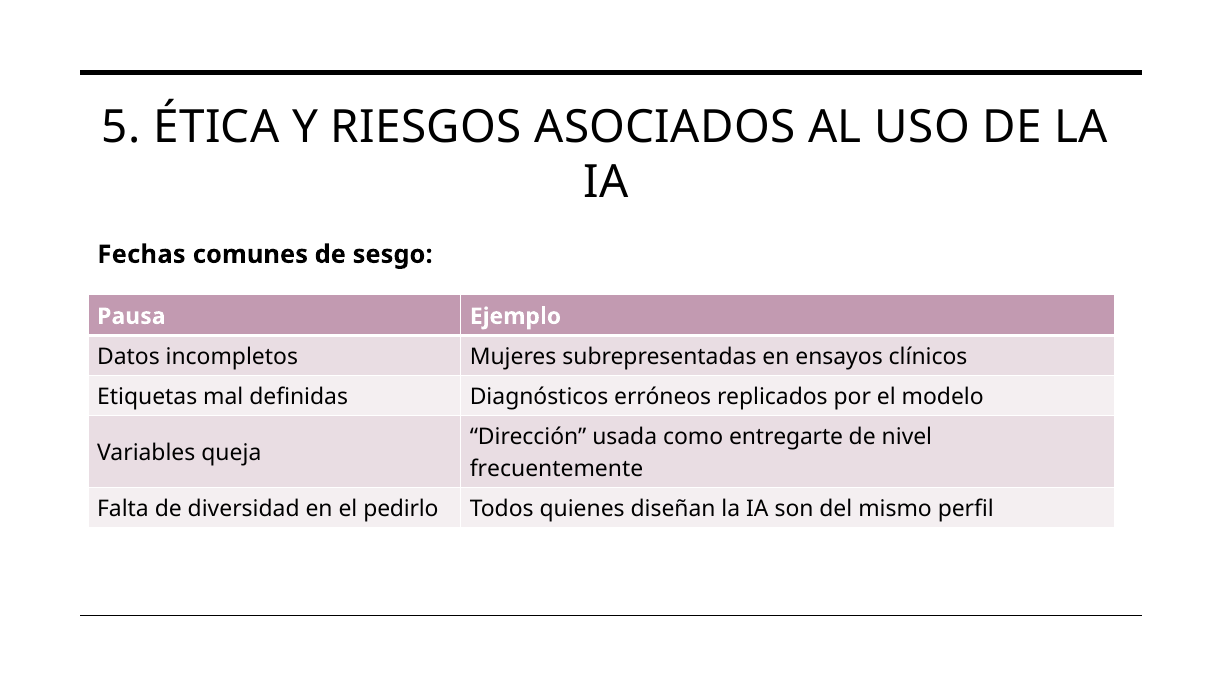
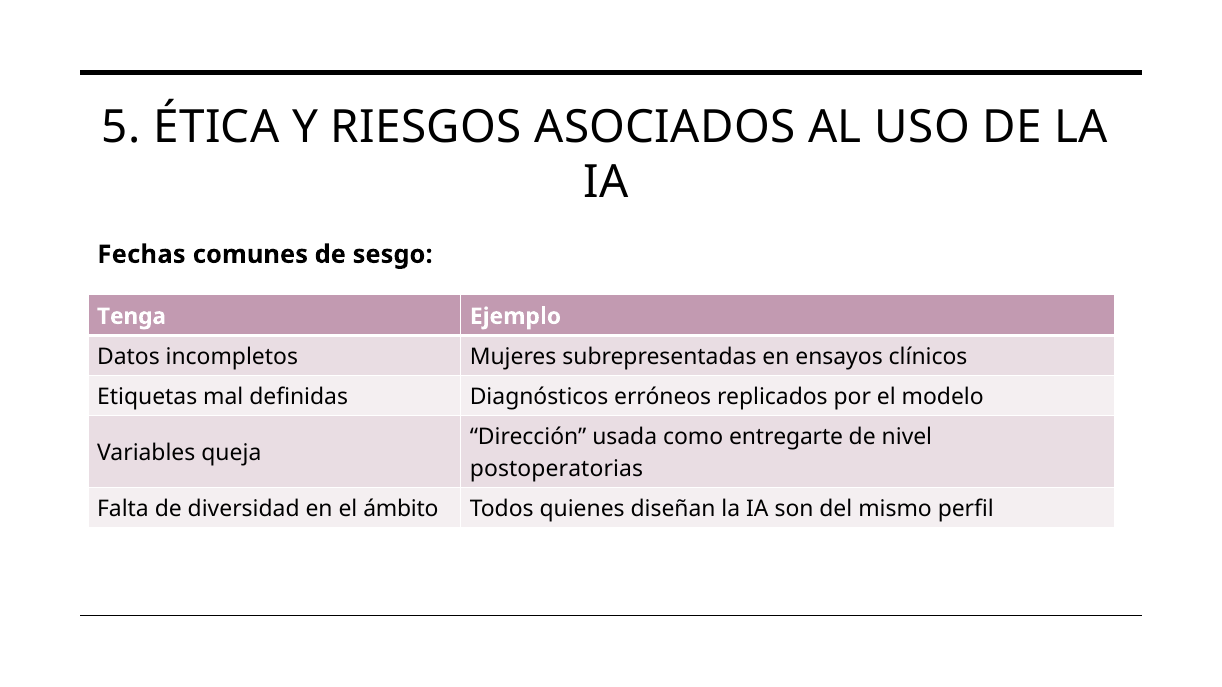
Pausa: Pausa -> Tenga (131, 316)
frecuentemente: frecuentemente -> postoperatorias (556, 469)
pedirlo: pedirlo -> ámbito (401, 509)
